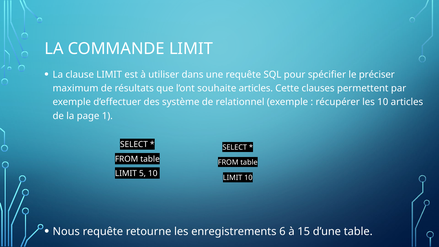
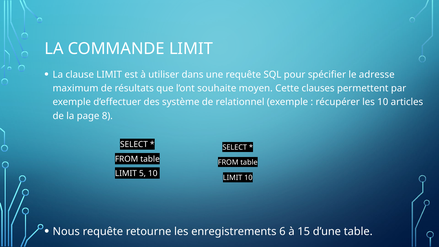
préciser: préciser -> adresse (377, 74)
souhaite articles: articles -> moyen (256, 88)
1: 1 -> 8 (107, 116)
